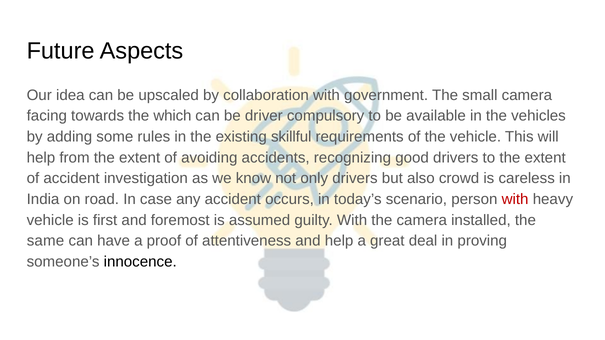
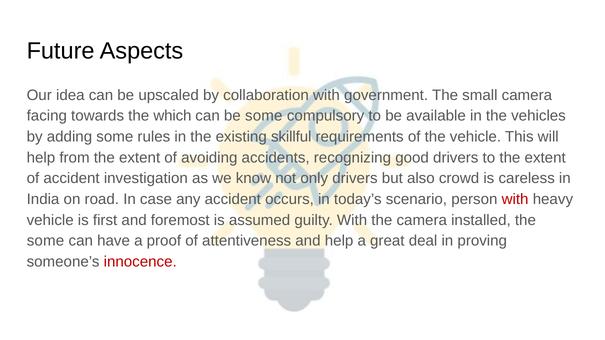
be driver: driver -> some (264, 116)
same: same -> some (45, 241)
innocence colour: black -> red (140, 262)
